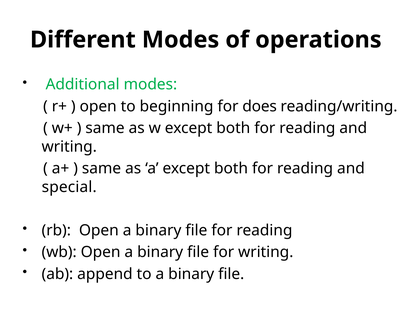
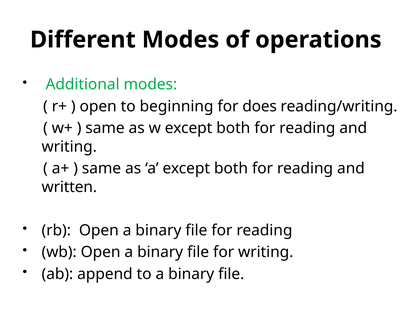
special: special -> written (69, 187)
